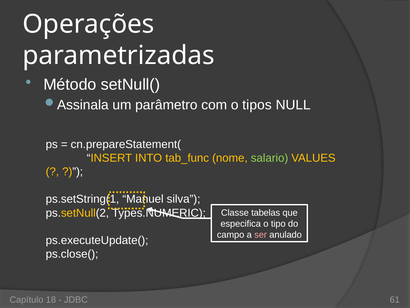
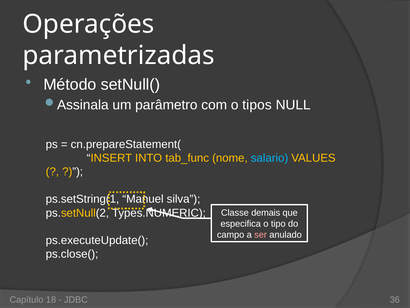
salario colour: light green -> light blue (270, 158)
tabelas: tabelas -> demais (266, 213)
61: 61 -> 36 (395, 299)
